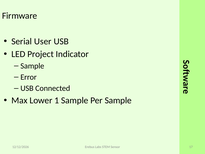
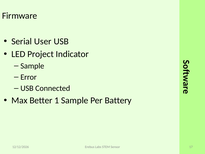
Lower: Lower -> Better (41, 100)
Per Sample: Sample -> Battery (118, 100)
